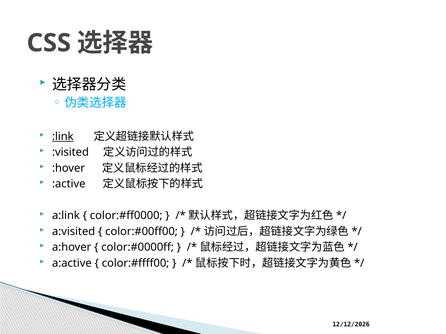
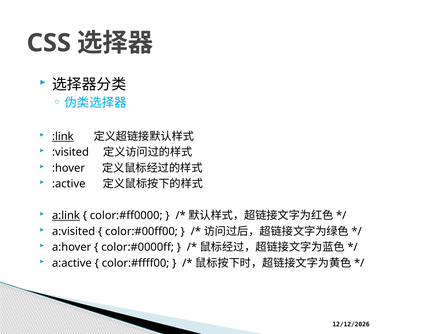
a:link underline: none -> present (66, 216)
